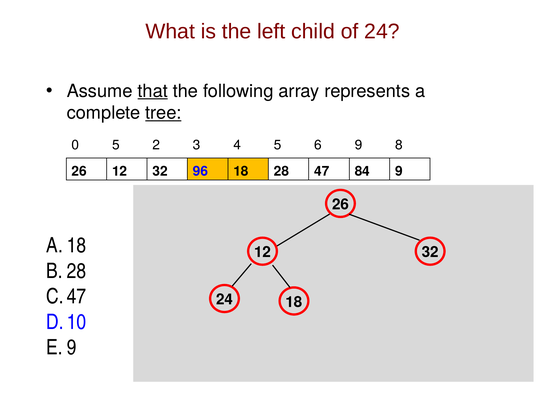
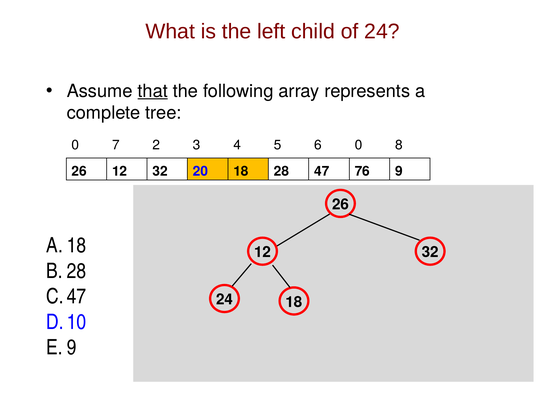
tree underline: present -> none (163, 113)
0 5: 5 -> 7 (116, 145)
6 9: 9 -> 0 (358, 145)
96: 96 -> 20 (201, 171)
84: 84 -> 76 (362, 171)
